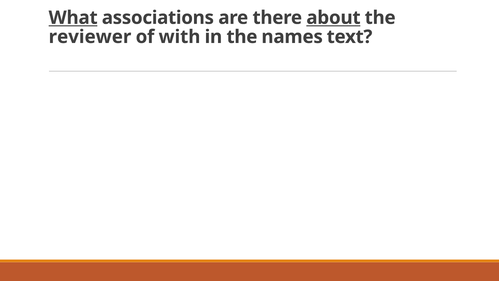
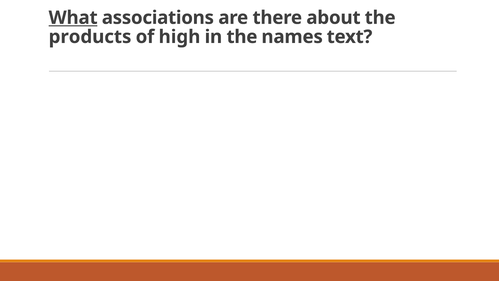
about underline: present -> none (333, 18)
reviewer: reviewer -> products (90, 37)
with: with -> high (179, 37)
